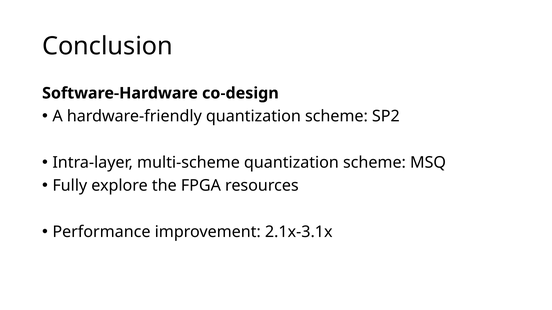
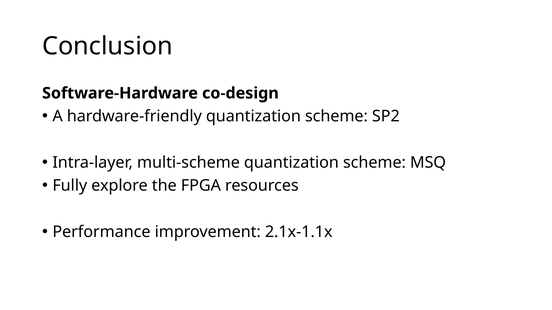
2.1x-3.1x: 2.1x-3.1x -> 2.1x-1.1x (299, 232)
